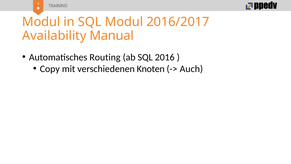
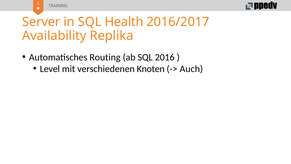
Modul: Modul -> Server (41, 22)
SQL Modul: Modul -> Health (124, 22)
Manual: Manual -> Replika (112, 36)
Copy: Copy -> Level (50, 69)
